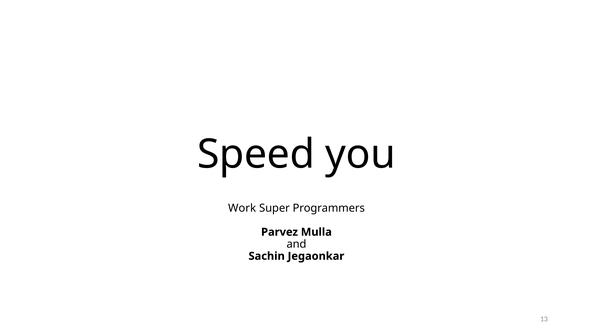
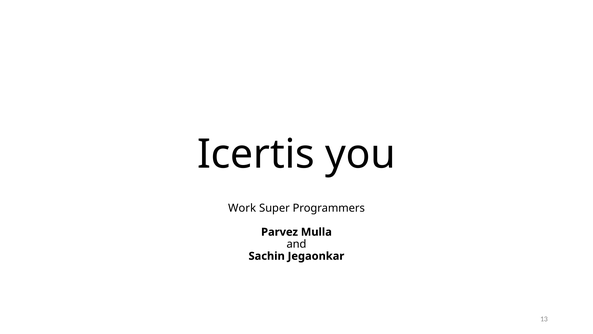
Speed: Speed -> Icertis (256, 154)
